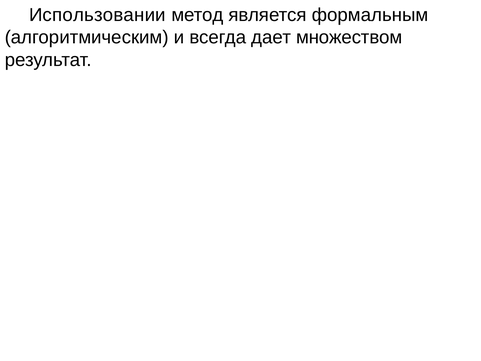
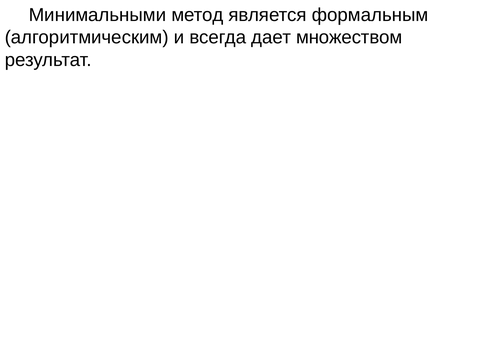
Использовании: Использовании -> Минимальными (97, 15)
